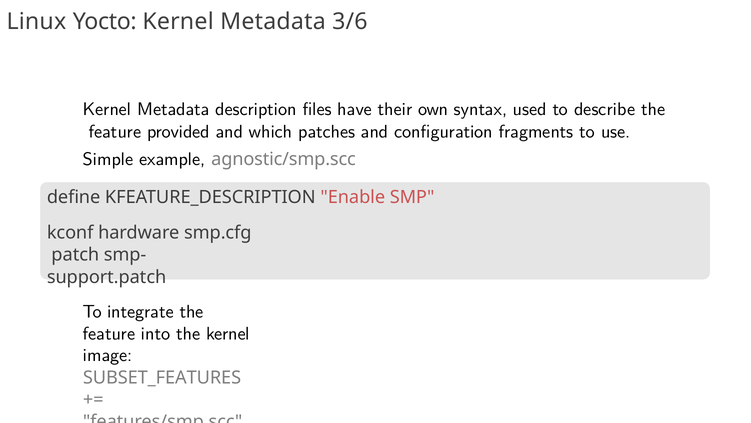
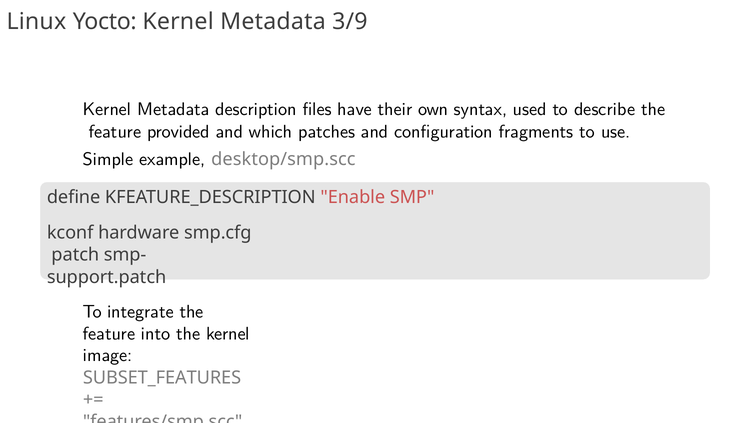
3/6: 3/6 -> 3/9 (350, 22)
agnostic/smp.scc: agnostic/smp.scc -> desktop/smp.scc (283, 159)
